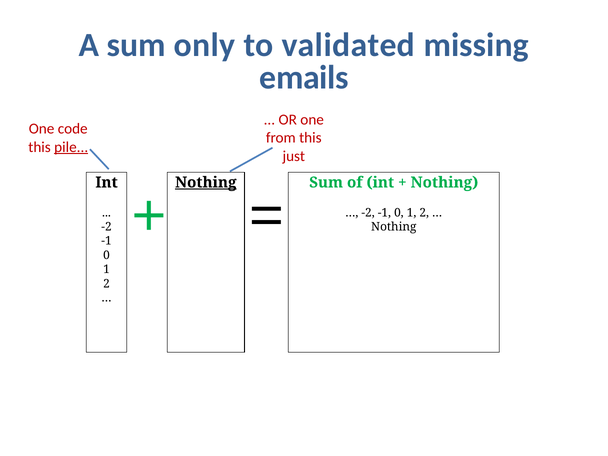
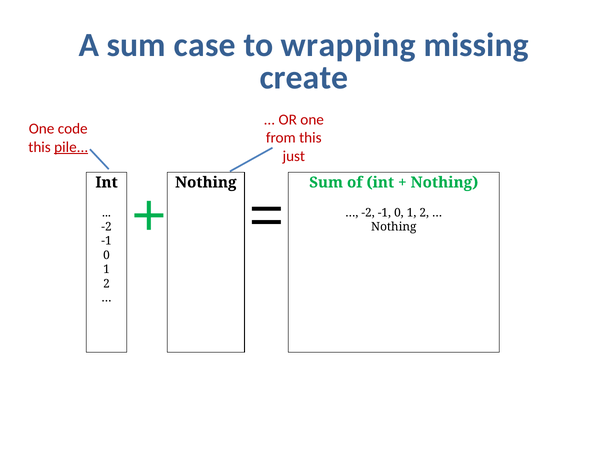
only: only -> case (205, 45)
validated: validated -> wrapping (348, 45)
emails: emails -> create (304, 78)
Nothing underline: present -> none (206, 182)
